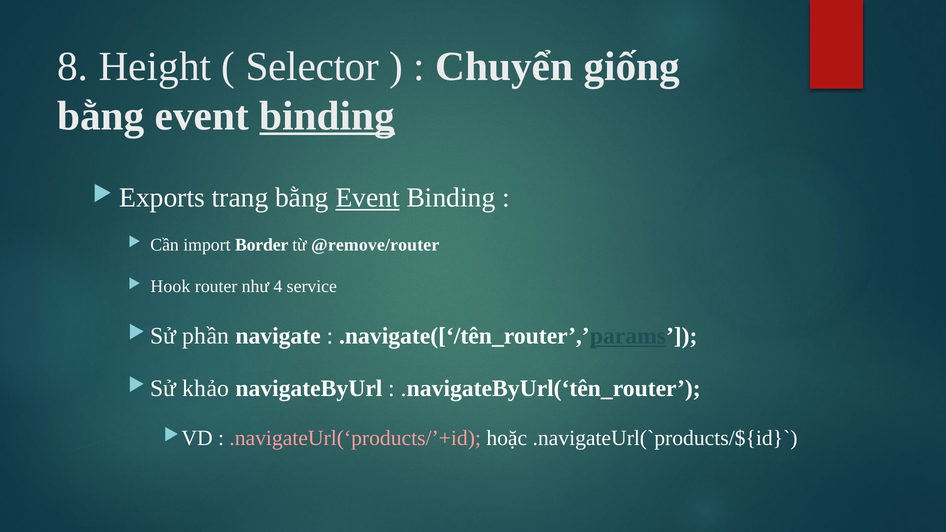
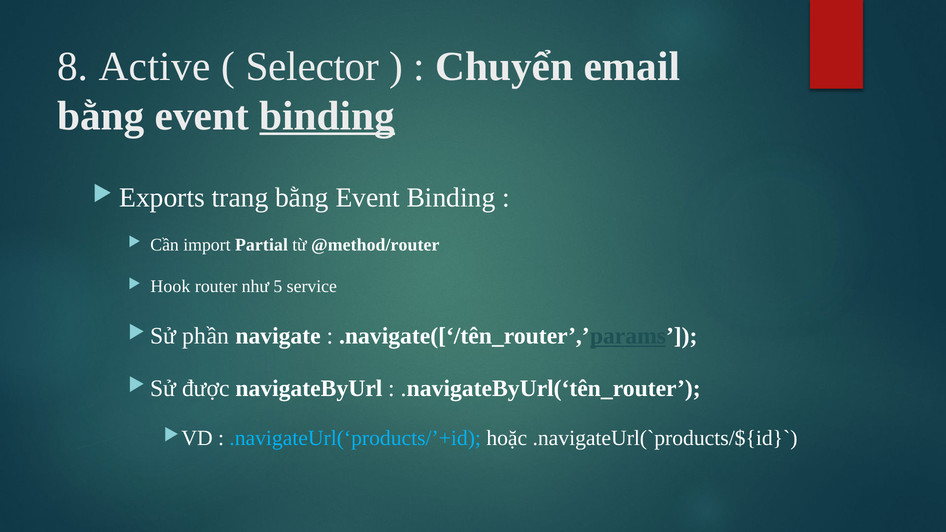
Height: Height -> Active (155, 66)
giống: giống -> email (632, 66)
Event underline: present -> none (368, 198)
Border: Border -> Partial (262, 245)
@remove/router: @remove/router -> @method/router (375, 245)
4: 4 -> 5 (278, 287)
khảo: khảo -> được (206, 388)
.navigateUrl(‘products/’+id colour: pink -> light blue (355, 438)
